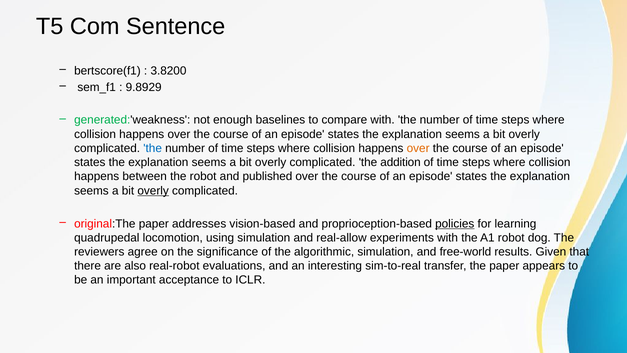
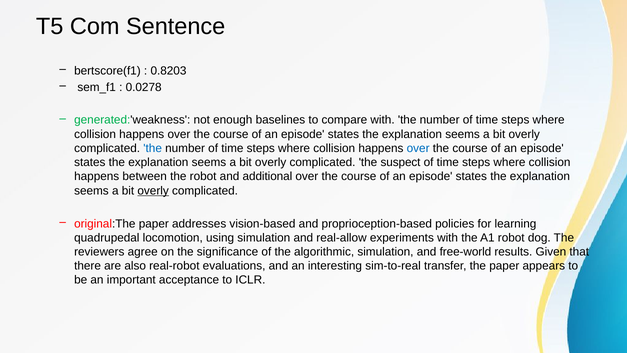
3.8200: 3.8200 -> 0.8203 (168, 71)
9.8929: 9.8929 -> 0.0278 (144, 87)
over colour: orange -> blue (418, 148)
addition: addition -> suspect (401, 162)
published: published -> additional (267, 176)
policies underline: present -> none (455, 223)
